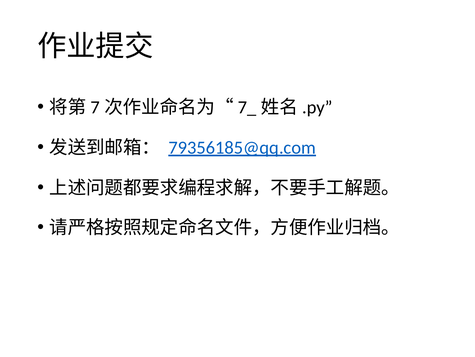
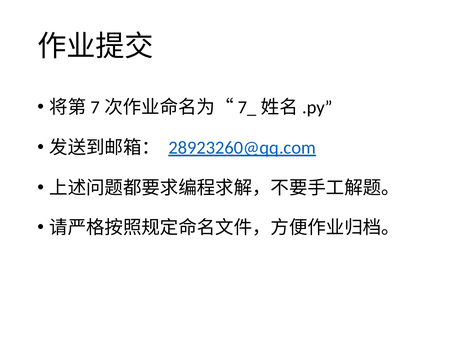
79356185@qq.com: 79356185@qq.com -> 28923260@qq.com (242, 147)
